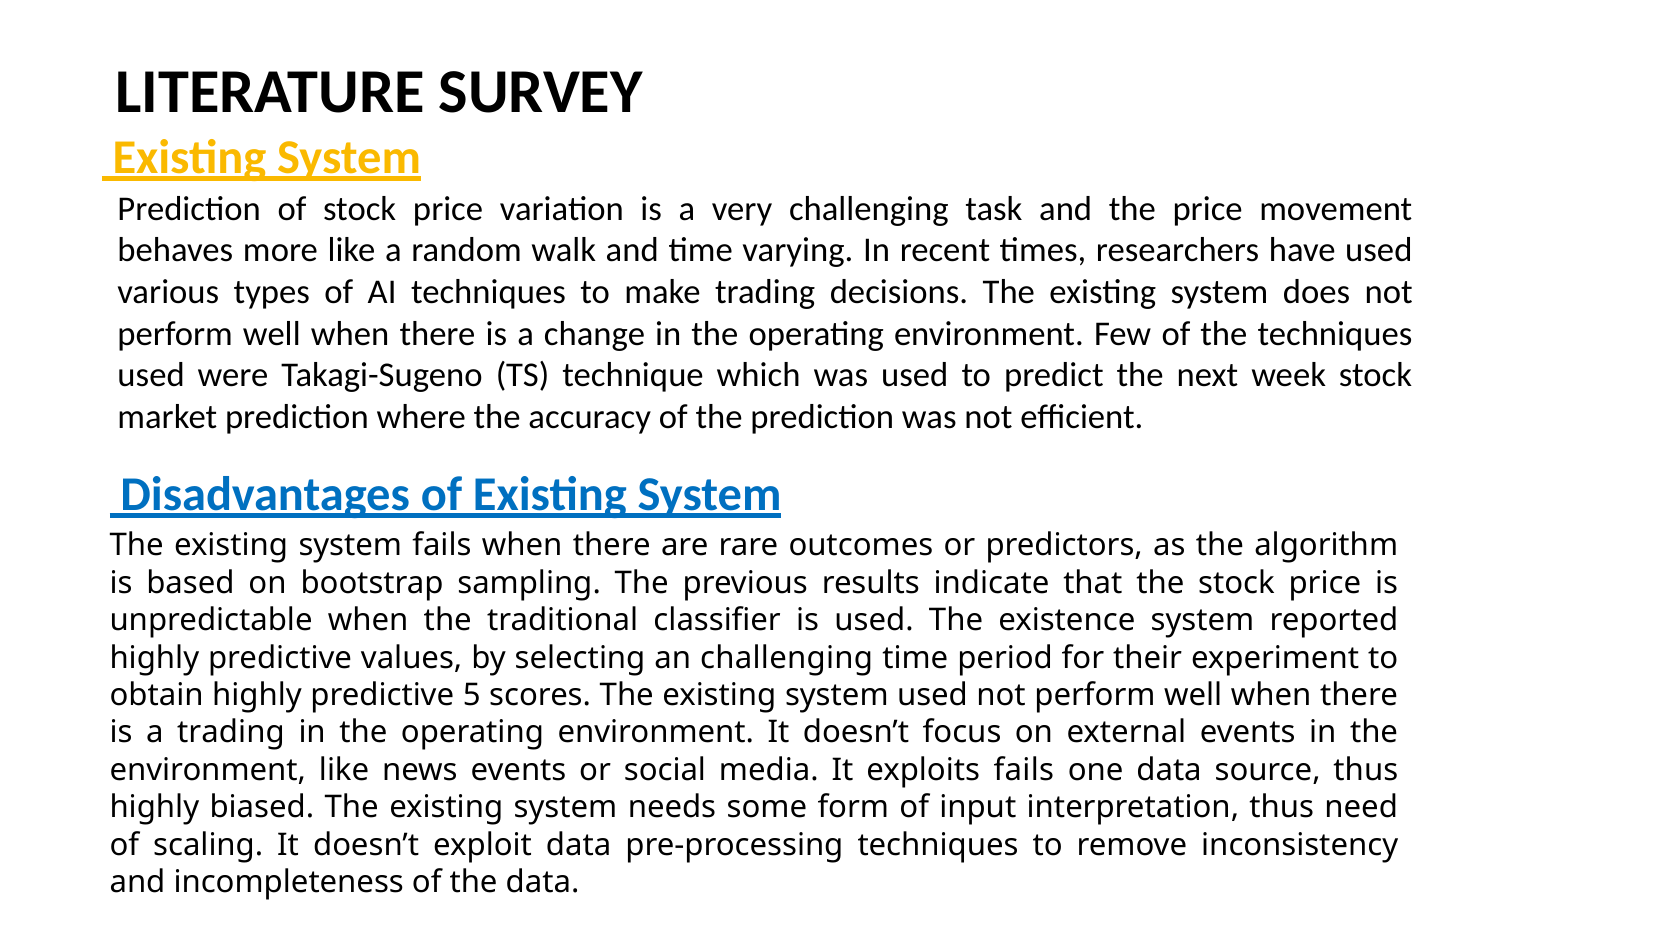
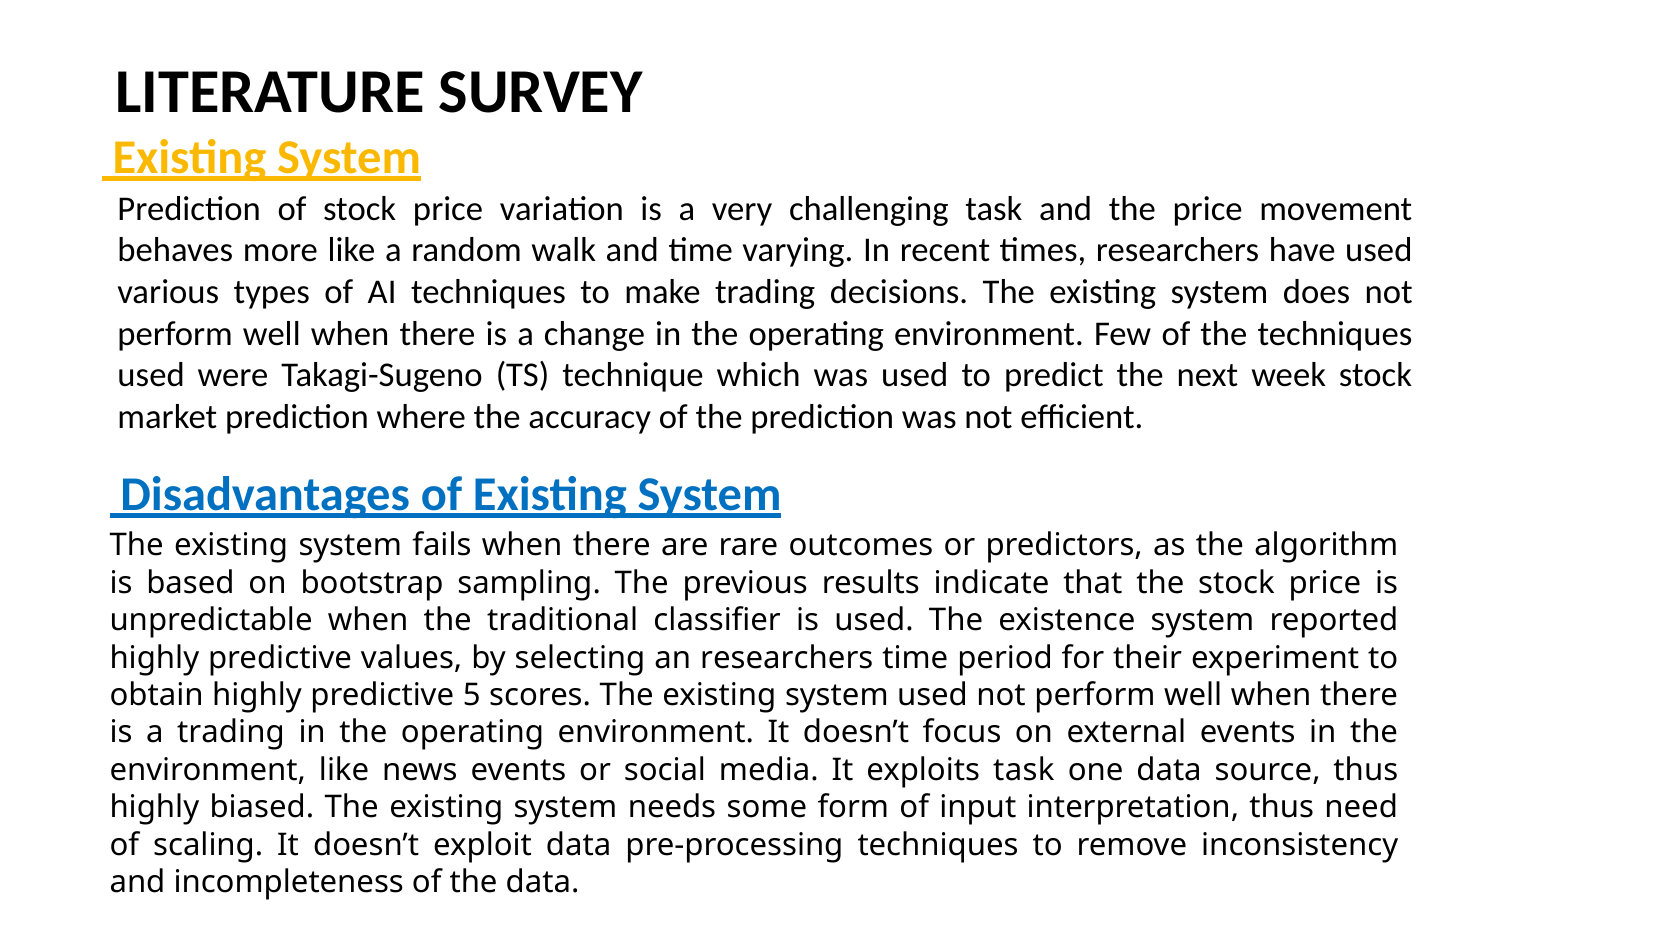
an challenging: challenging -> researchers (787, 658)
exploits fails: fails -> task (1024, 770)
